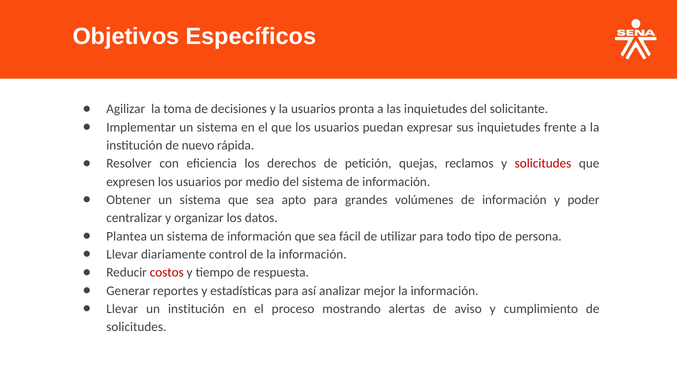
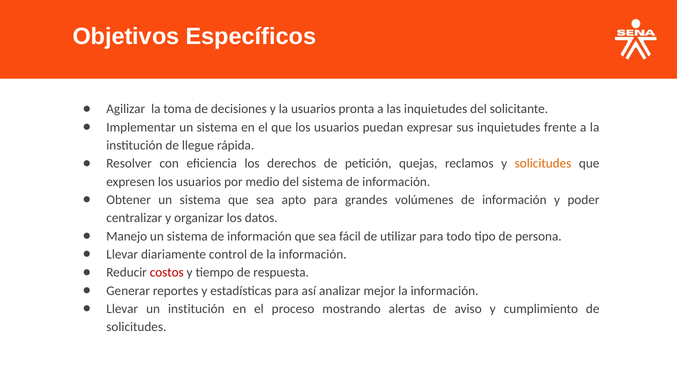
nuevo: nuevo -> llegue (198, 145)
solicitudes colour: red -> orange (543, 163)
Plantea: Plantea -> Manejo (127, 236)
